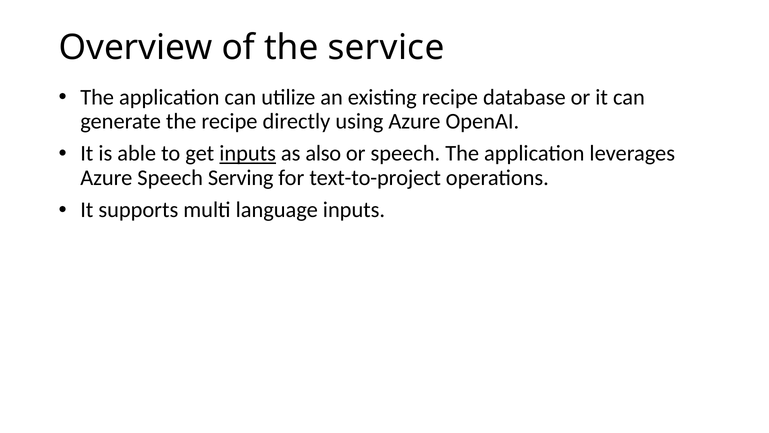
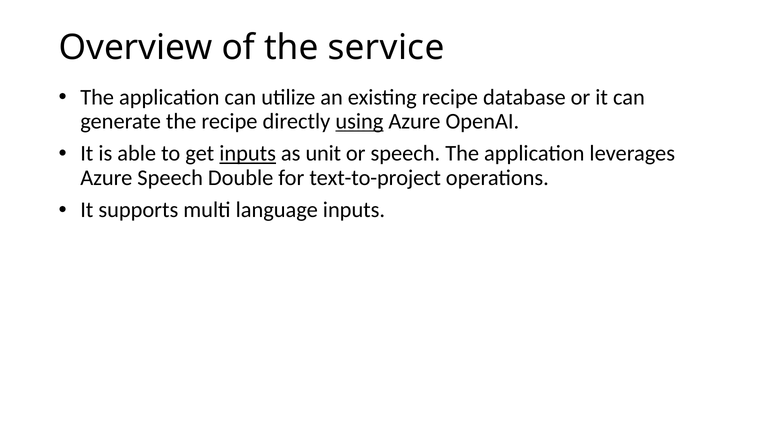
using underline: none -> present (359, 121)
also: also -> unit (323, 153)
Serving: Serving -> Double (241, 178)
